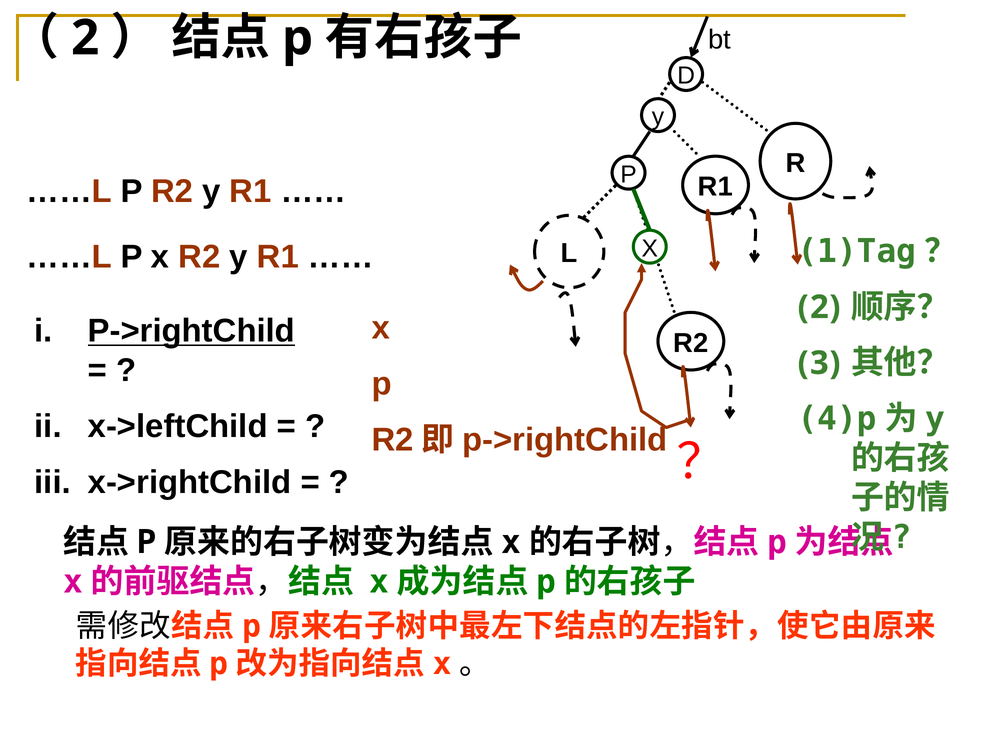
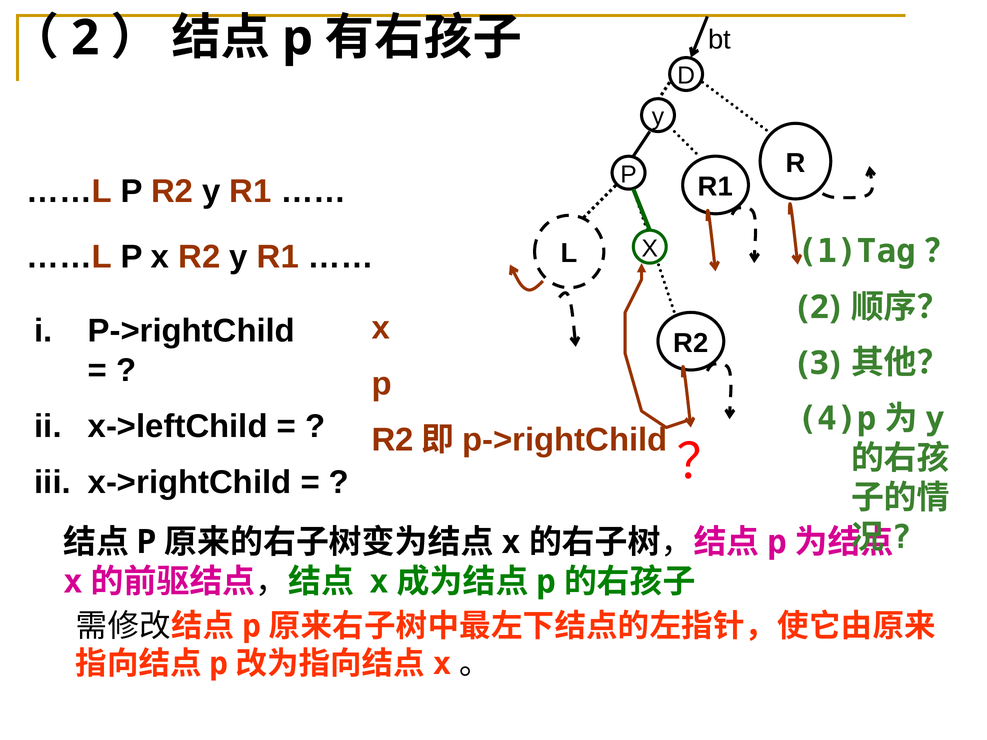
P->rightChild underline: present -> none (191, 331)
